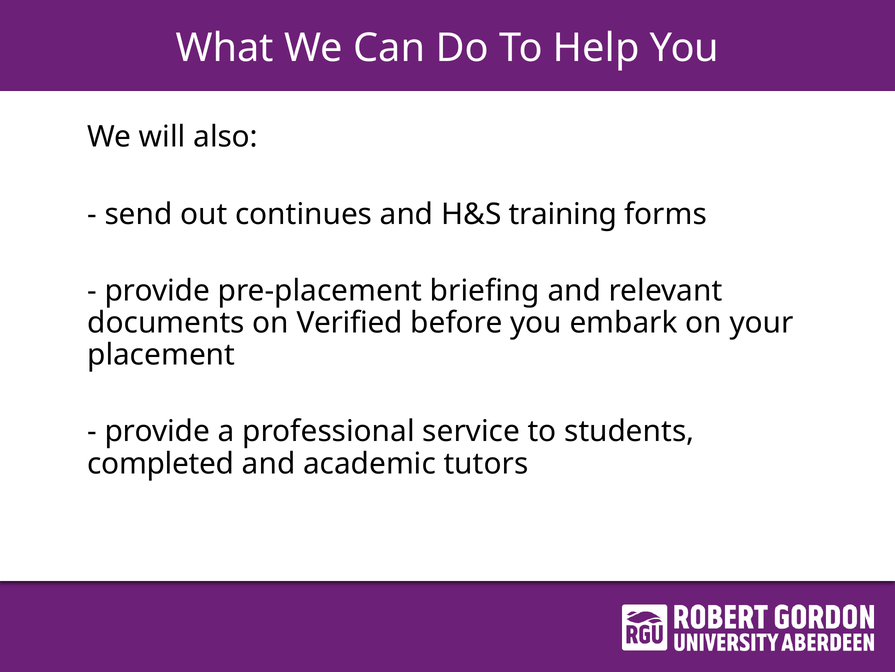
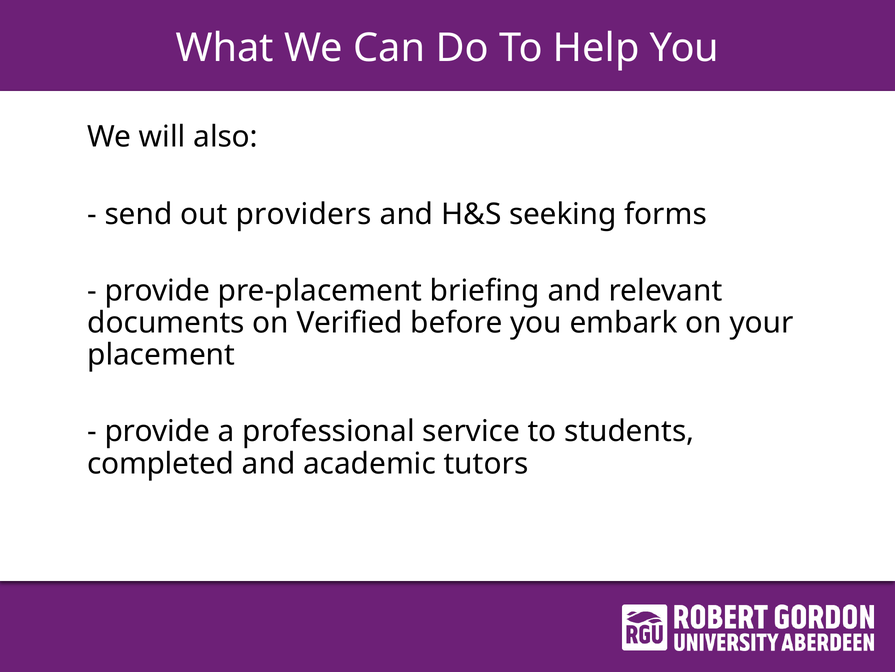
continues: continues -> providers (303, 214)
training: training -> seeking (563, 214)
